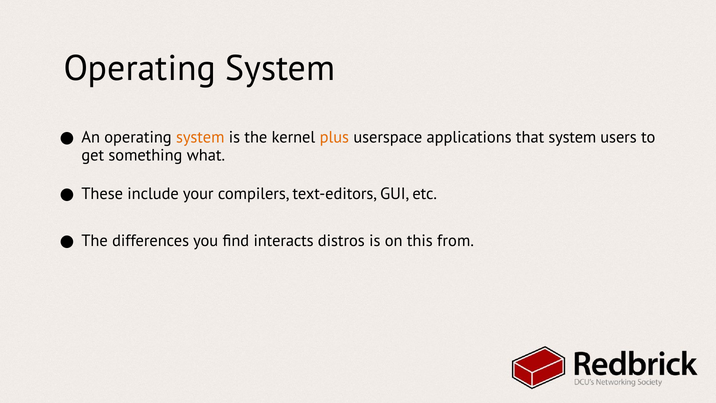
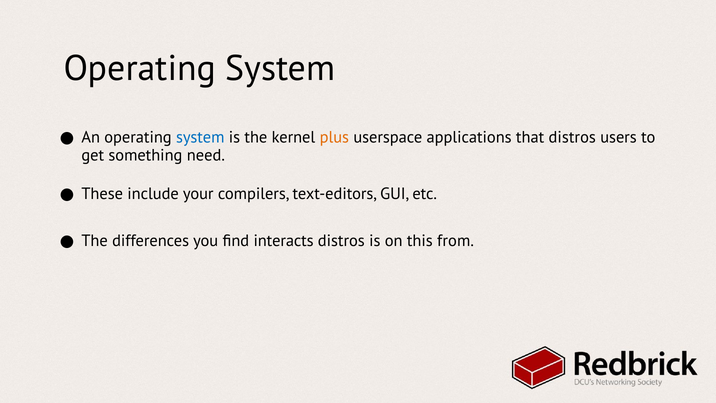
system colour: orange -> blue (200, 137)
that system: system -> distros (572, 137)
what: what -> need (206, 155)
